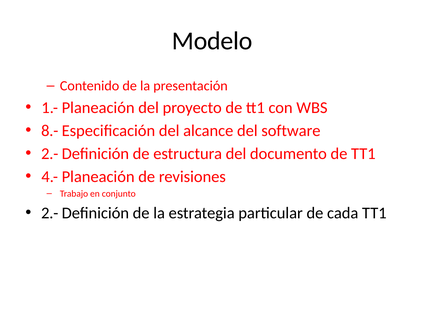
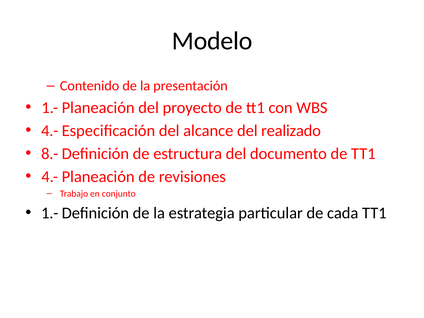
8.-: 8.- -> 4.- (50, 131)
software: software -> realizado (291, 131)
2.-: 2.- -> 8.- (50, 154)
2.-: 2.- -> 1.- (50, 213)
